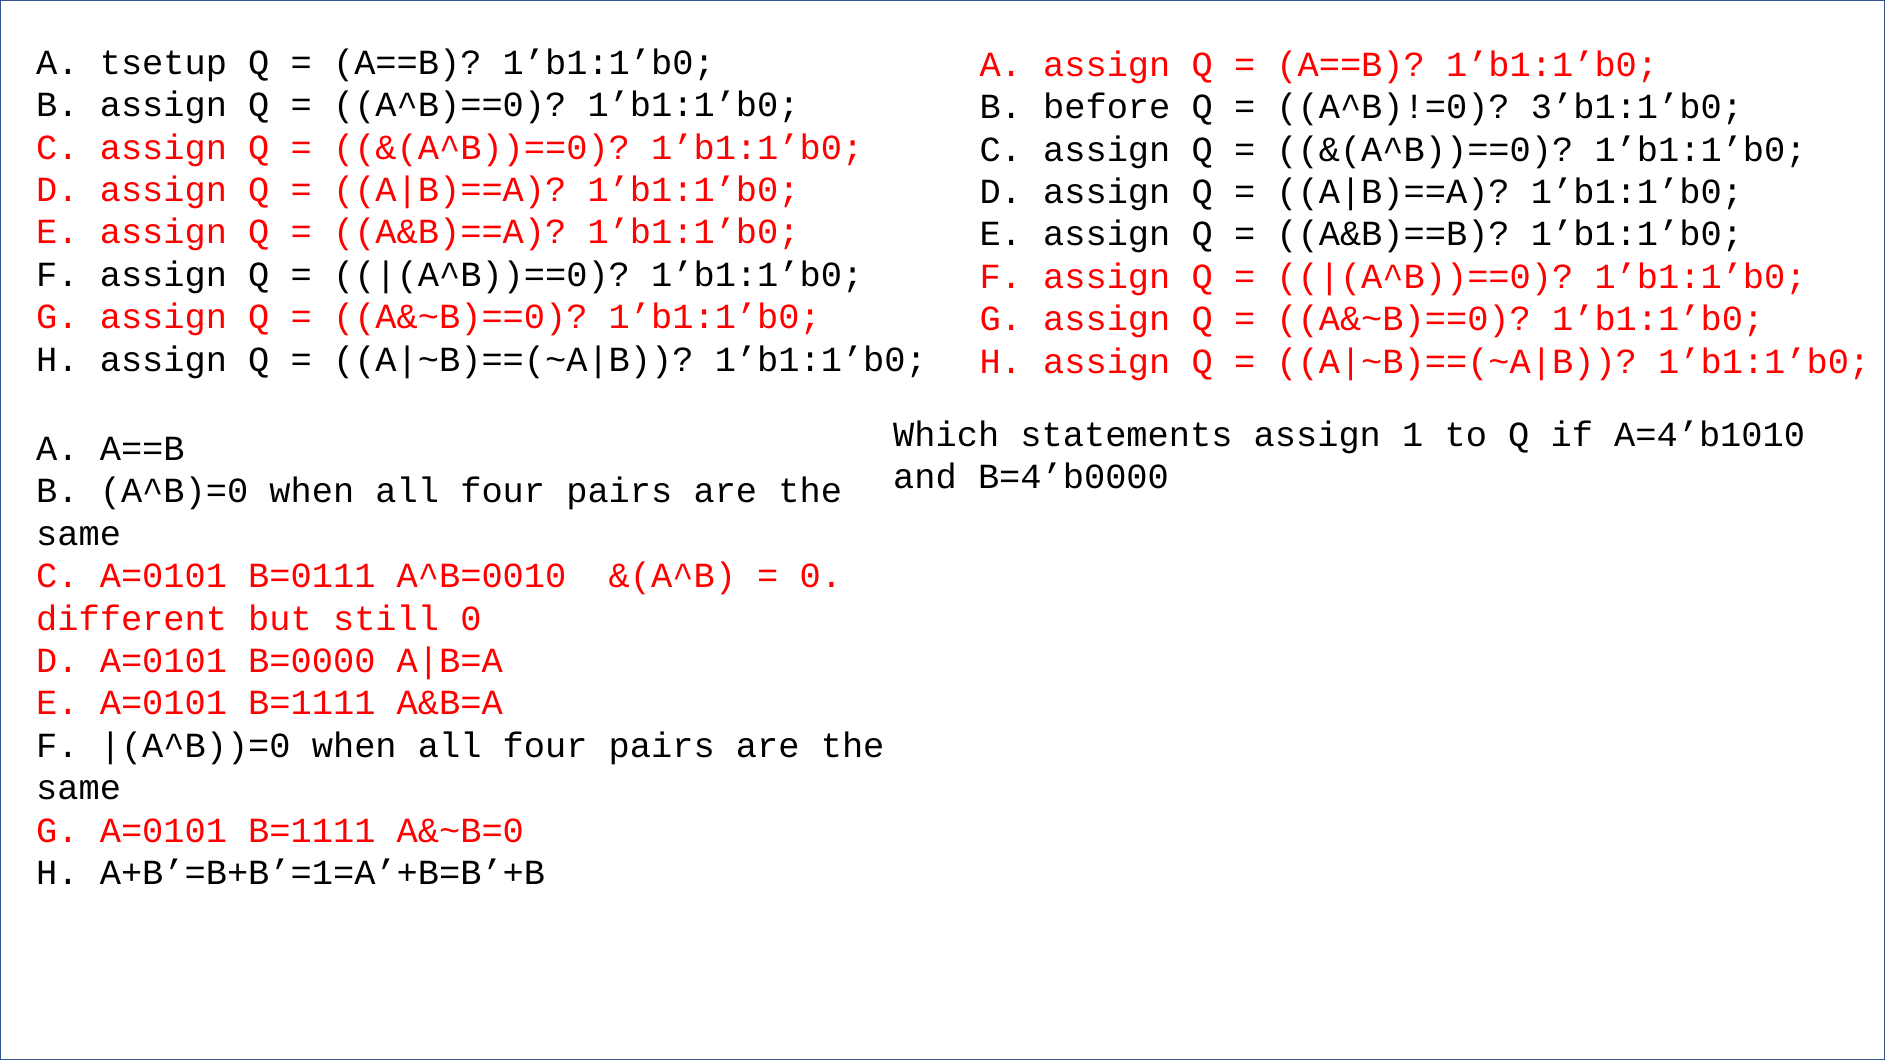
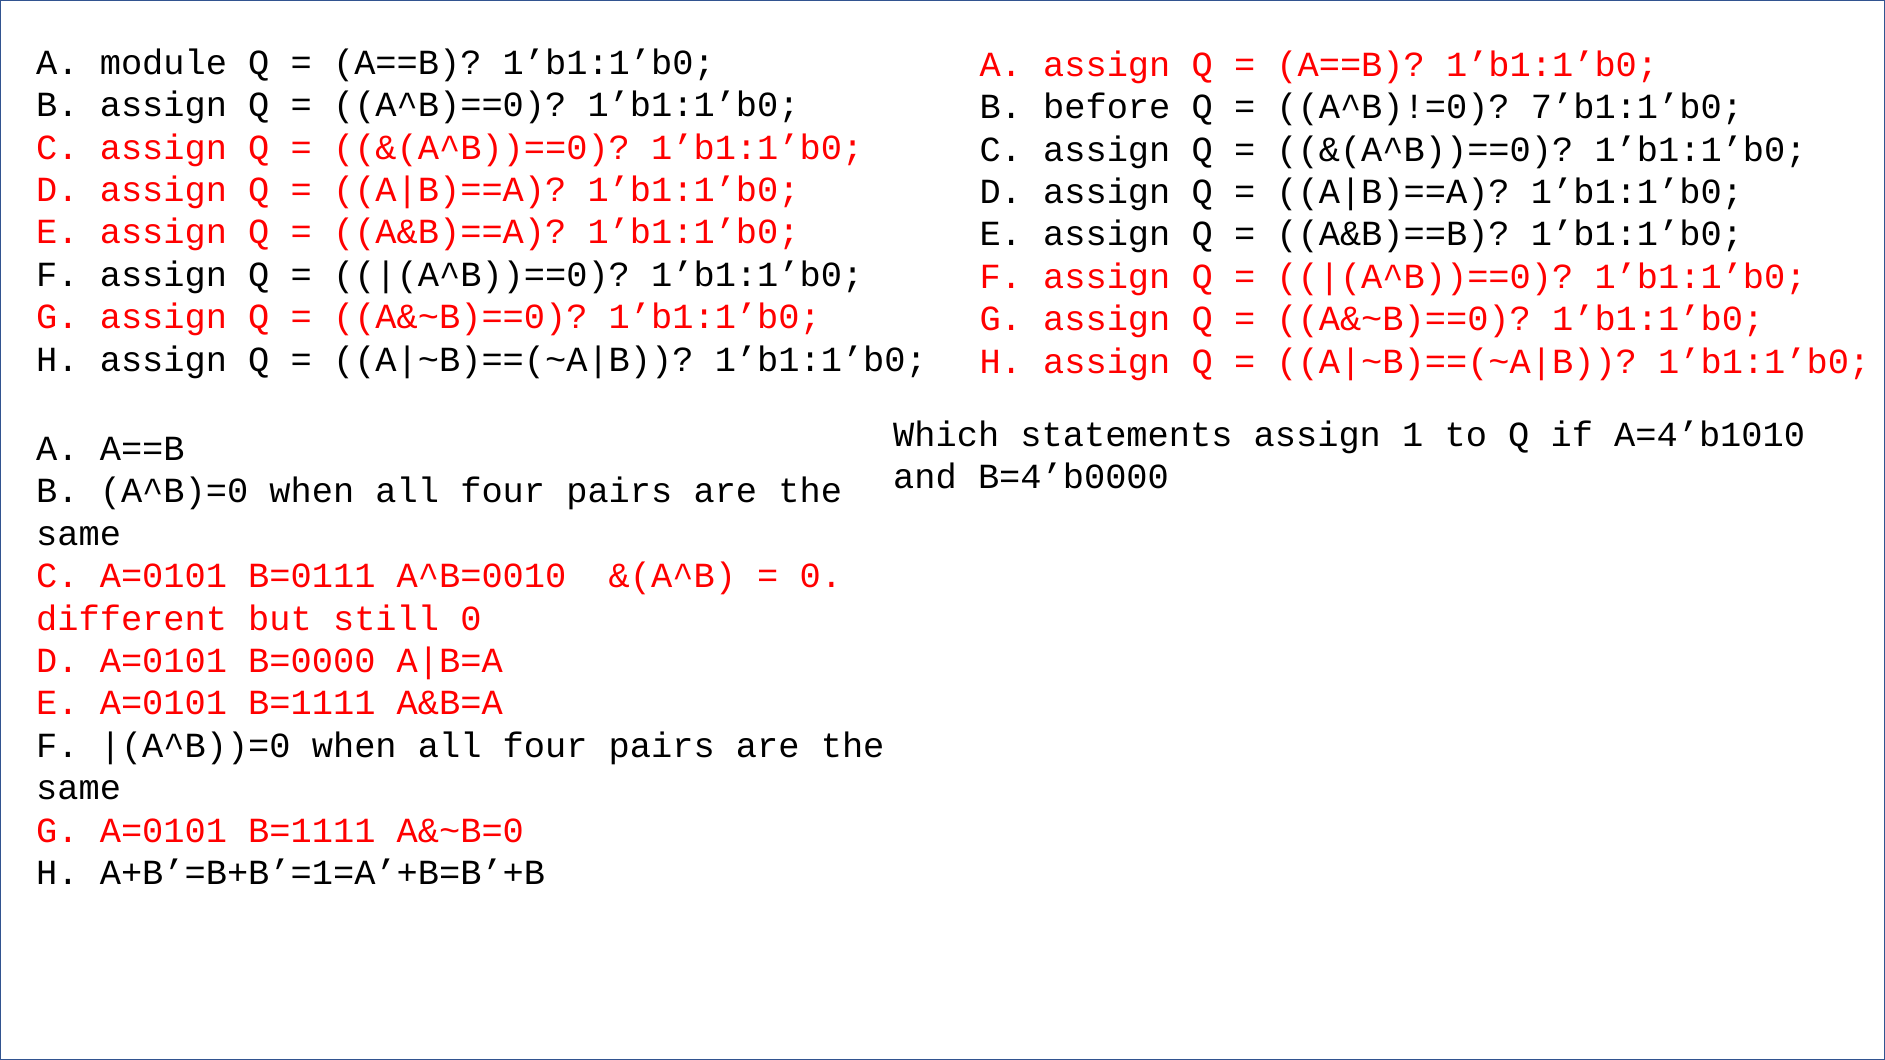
tsetup: tsetup -> module (163, 63)
3’b1:1’b0: 3’b1:1’b0 -> 7’b1:1’b0 (1637, 107)
